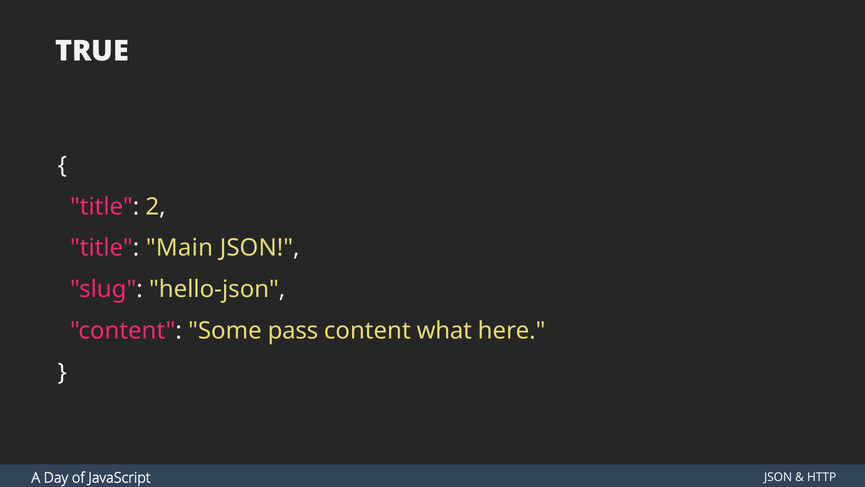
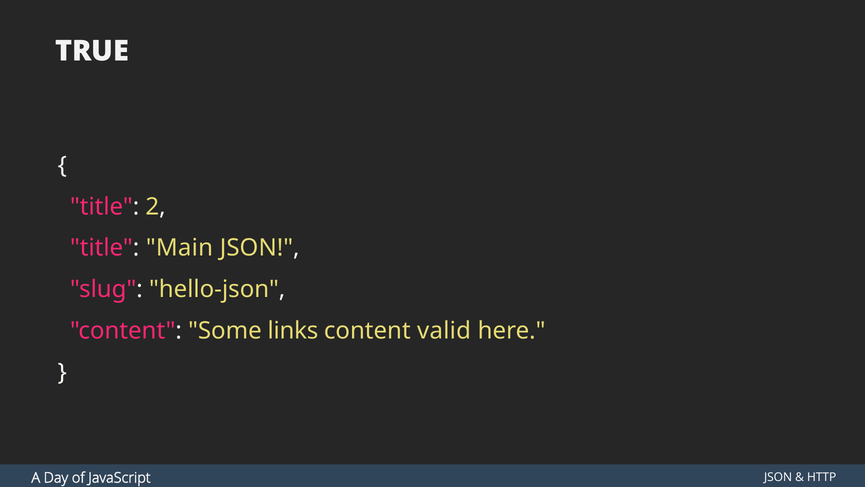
pass: pass -> links (293, 330)
what: what -> valid (444, 330)
